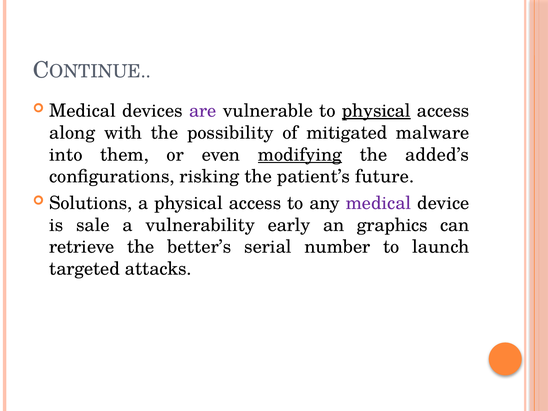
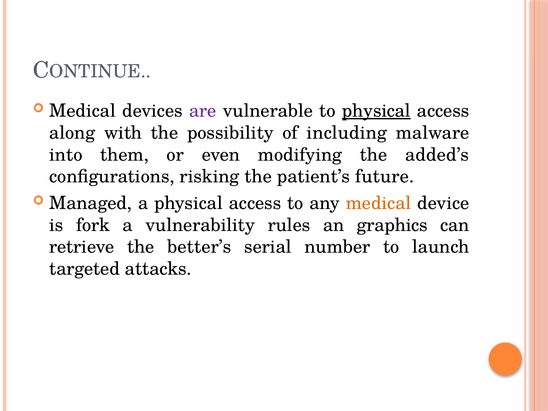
mitigated: mitigated -> including (347, 133)
modifying underline: present -> none (300, 155)
Solutions: Solutions -> Managed (91, 203)
medical colour: purple -> orange (379, 203)
sale: sale -> fork (93, 225)
early: early -> rules (289, 225)
